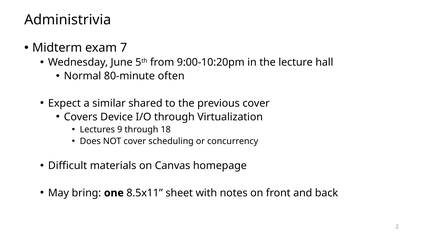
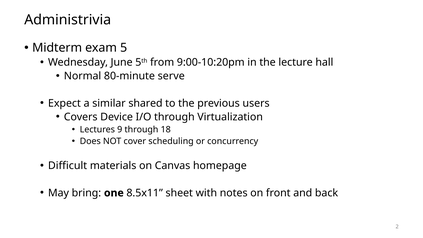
7: 7 -> 5 (124, 48)
often: often -> serve (171, 76)
previous cover: cover -> users (256, 103)
